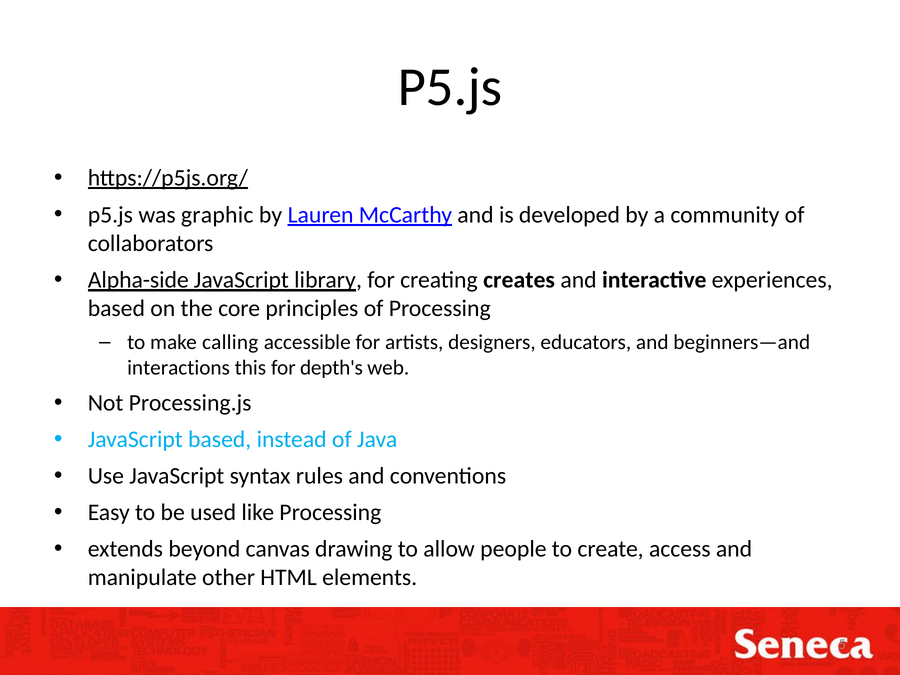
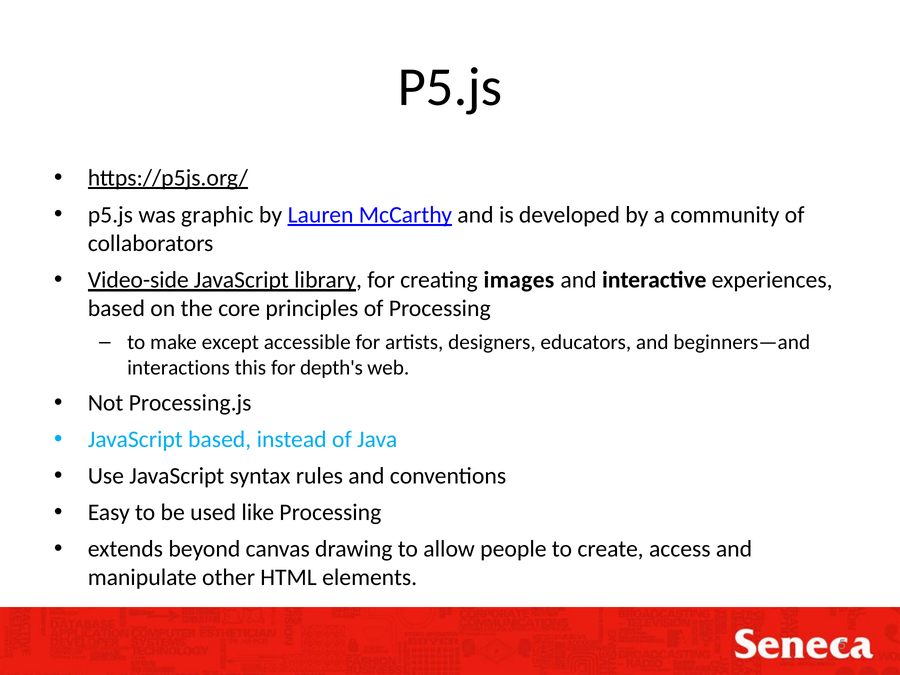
Alpha-side: Alpha-side -> Video-side (138, 280)
creates: creates -> images (519, 280)
calling: calling -> except (230, 342)
